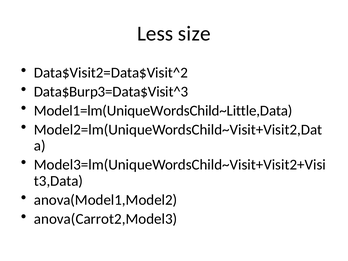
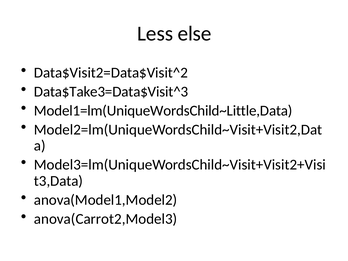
size: size -> else (195, 34)
Data$Burp3=Data$Visit^3: Data$Burp3=Data$Visit^3 -> Data$Take3=Data$Visit^3 (111, 92)
